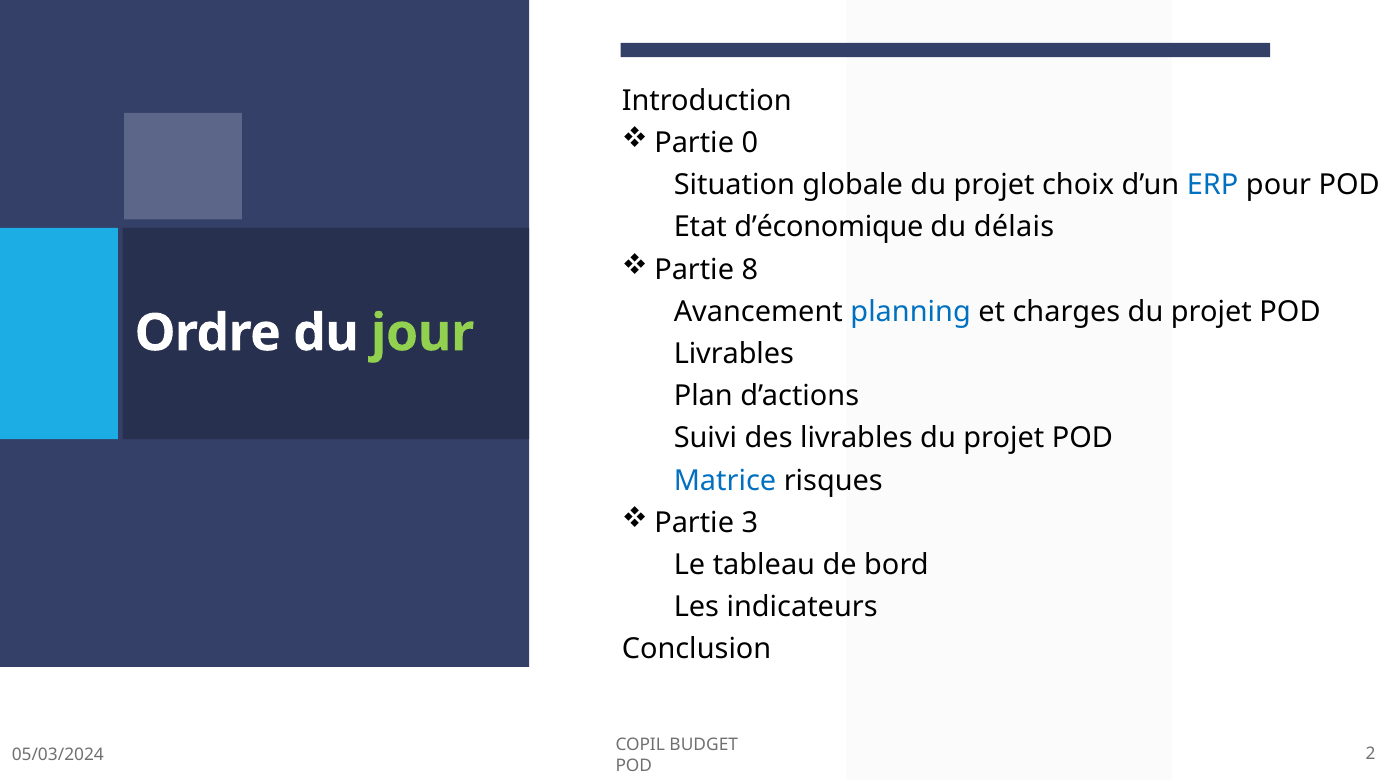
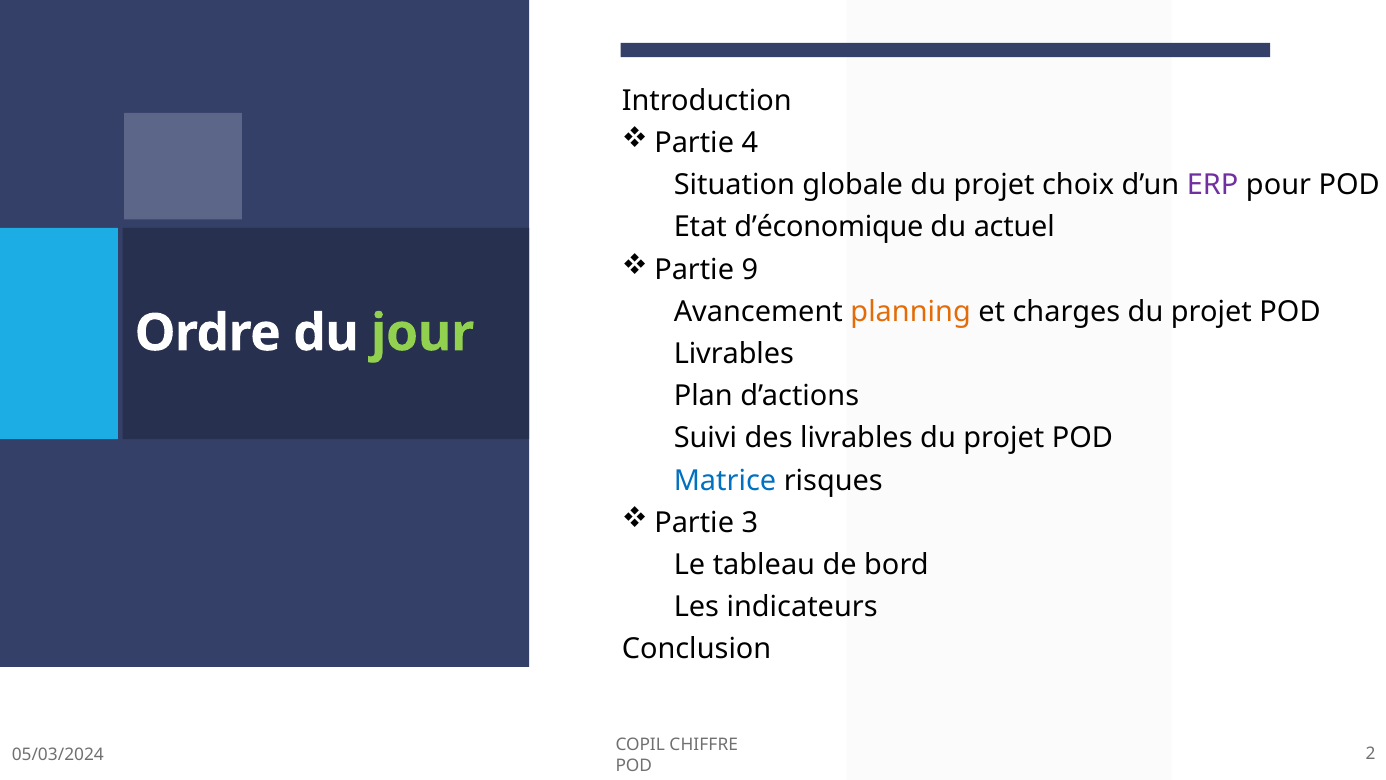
0: 0 -> 4 (750, 143)
ERP colour: blue -> purple (1213, 185)
délais: délais -> actuel (1014, 227)
8: 8 -> 9 (750, 269)
planning colour: blue -> orange (911, 312)
BUDGET: BUDGET -> CHIFFRE (704, 744)
